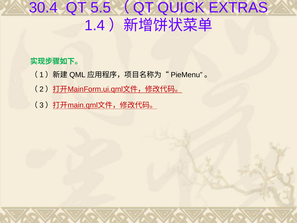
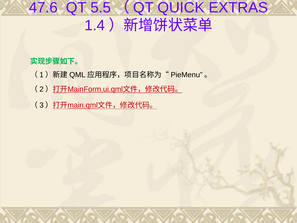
30.4: 30.4 -> 47.6 (43, 8)
